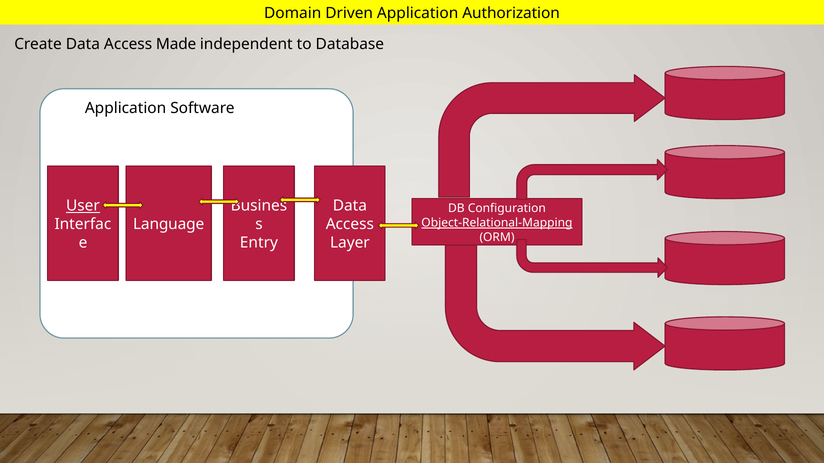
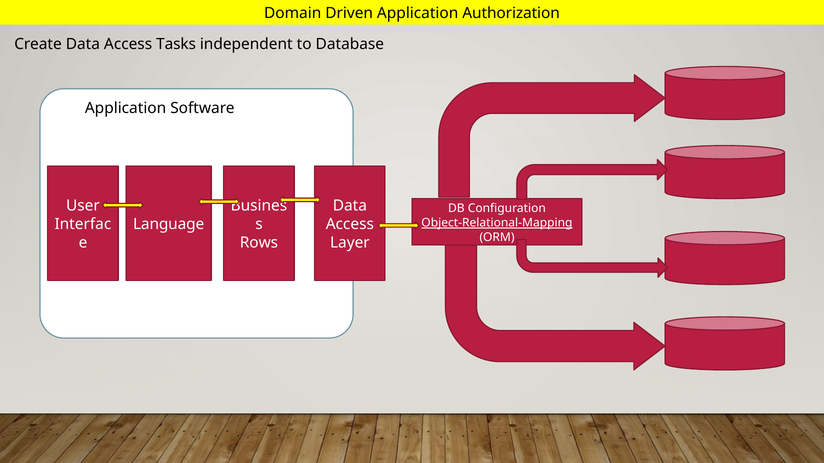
Made: Made -> Tasks (176, 44)
User underline: present -> none (83, 206)
Entry: Entry -> Rows (259, 243)
